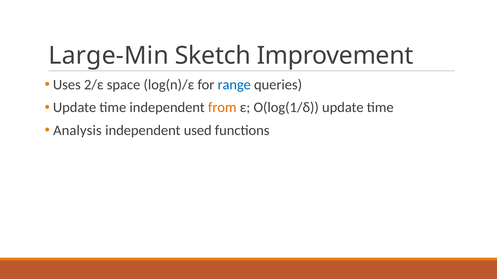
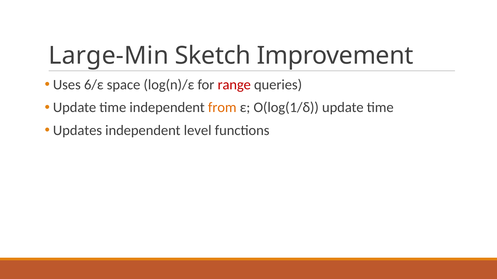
2/ε: 2/ε -> 6/ε (94, 85)
range colour: blue -> red (234, 85)
Analysis: Analysis -> Updates (78, 131)
used: used -> level (198, 131)
